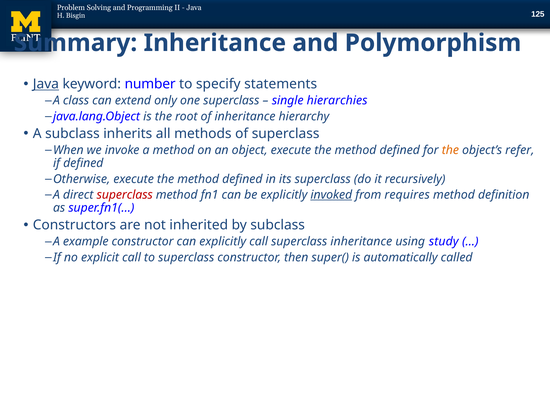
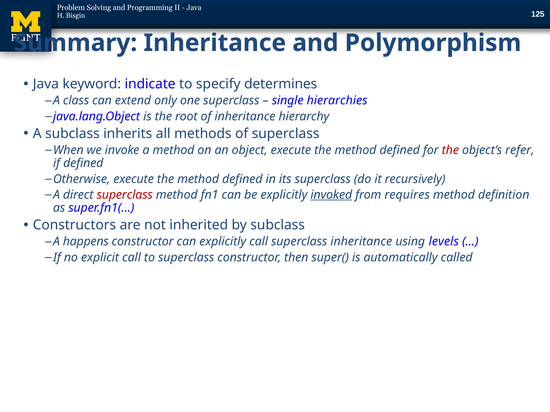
Java underline: present -> none (46, 84)
number: number -> indicate (150, 84)
statements: statements -> determines (281, 84)
the colour: orange -> red (450, 150)
example: example -> happens (86, 242)
study: study -> levels (444, 242)
